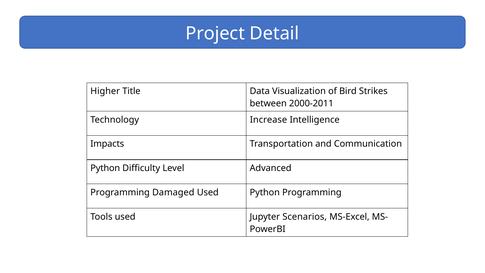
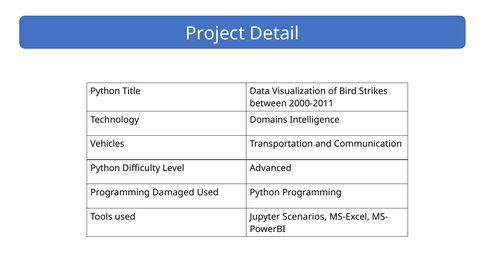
Higher: Higher -> Python (105, 91)
Increase: Increase -> Domains (269, 120)
Impacts: Impacts -> Vehicles (107, 144)
